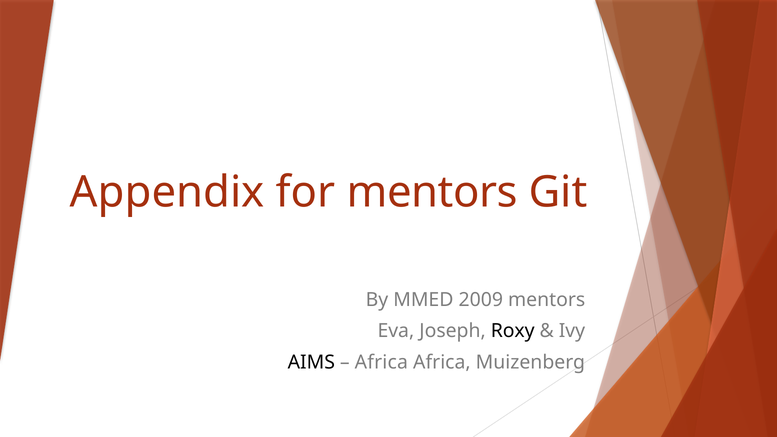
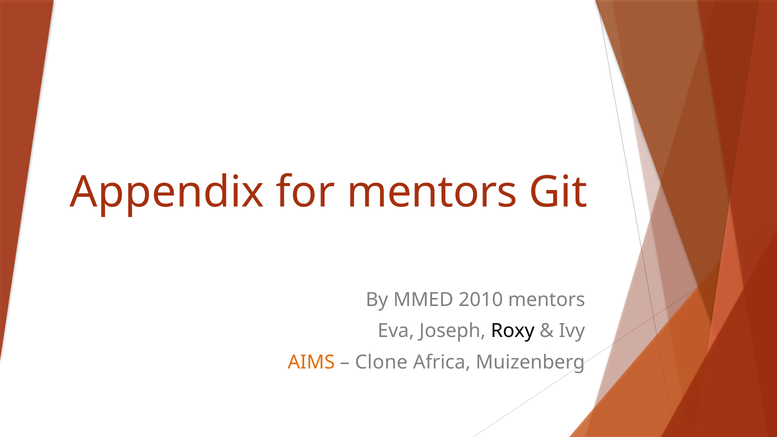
2009: 2009 -> 2010 (481, 300)
AIMS colour: black -> orange (311, 362)
Africa: Africa -> Clone (381, 362)
